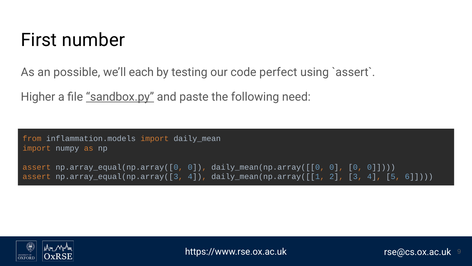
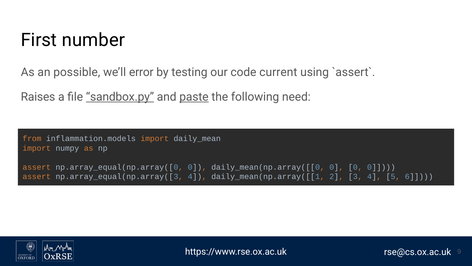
each: each -> error (141, 72)
perfect: perfect -> current (278, 72)
Higher: Higher -> Raises (38, 97)
paste underline: none -> present (194, 97)
